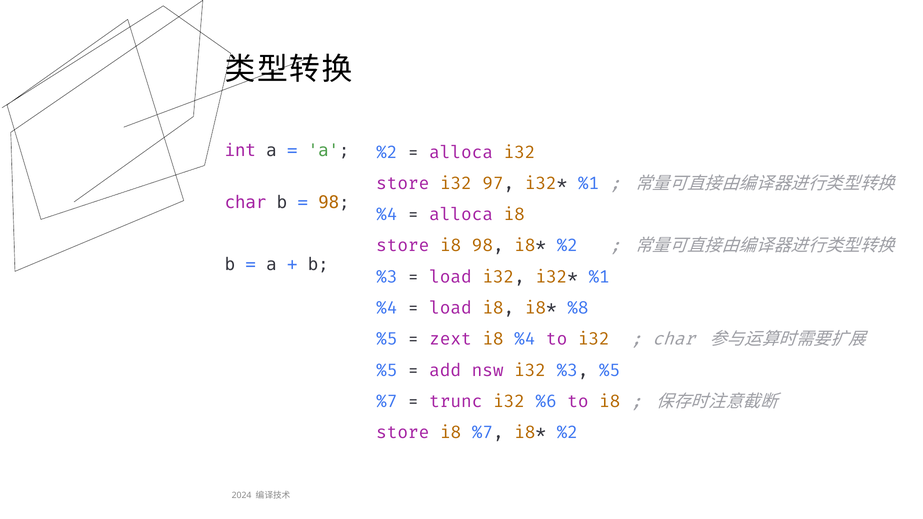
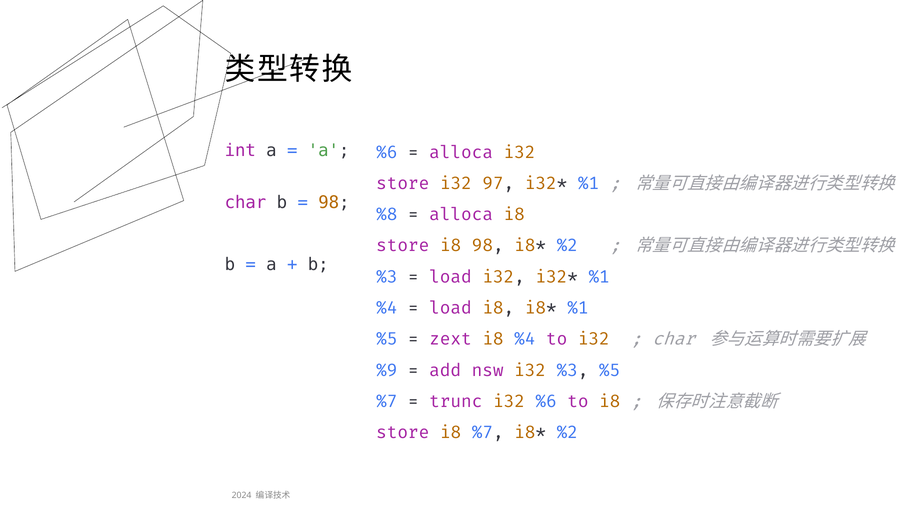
%2: %2 -> %6 (387, 152)
%4: %4 -> %8 (387, 215)
%8: %8 -> %1 (578, 308)
%5: %5 -> %9 (387, 370)
